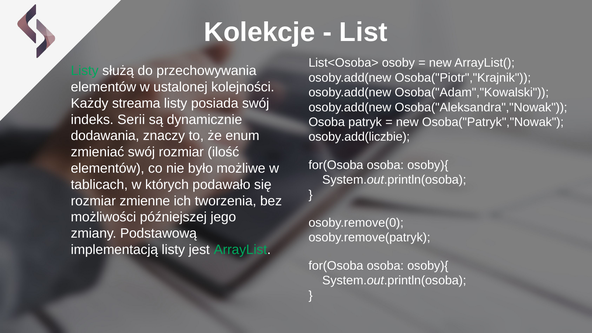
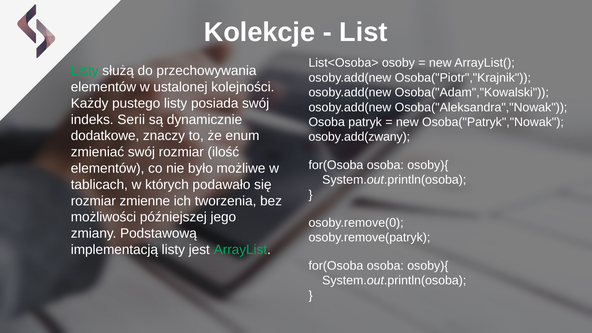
streama: streama -> pustego (136, 103)
dodawania: dodawania -> dodatkowe (105, 136)
osoby.add(liczbie: osoby.add(liczbie -> osoby.add(zwany (359, 137)
